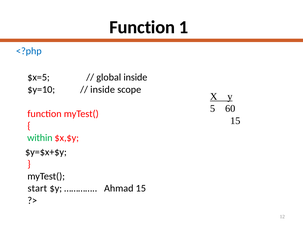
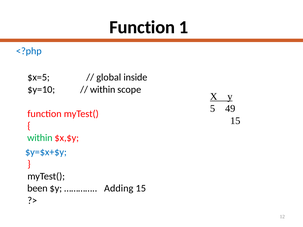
inside: inside -> within (103, 90)
60: 60 -> 49 (230, 109)
$y=$x+$y colour: black -> blue (46, 152)
start: start -> been (37, 189)
Ahmad: Ahmad -> Adding (119, 189)
